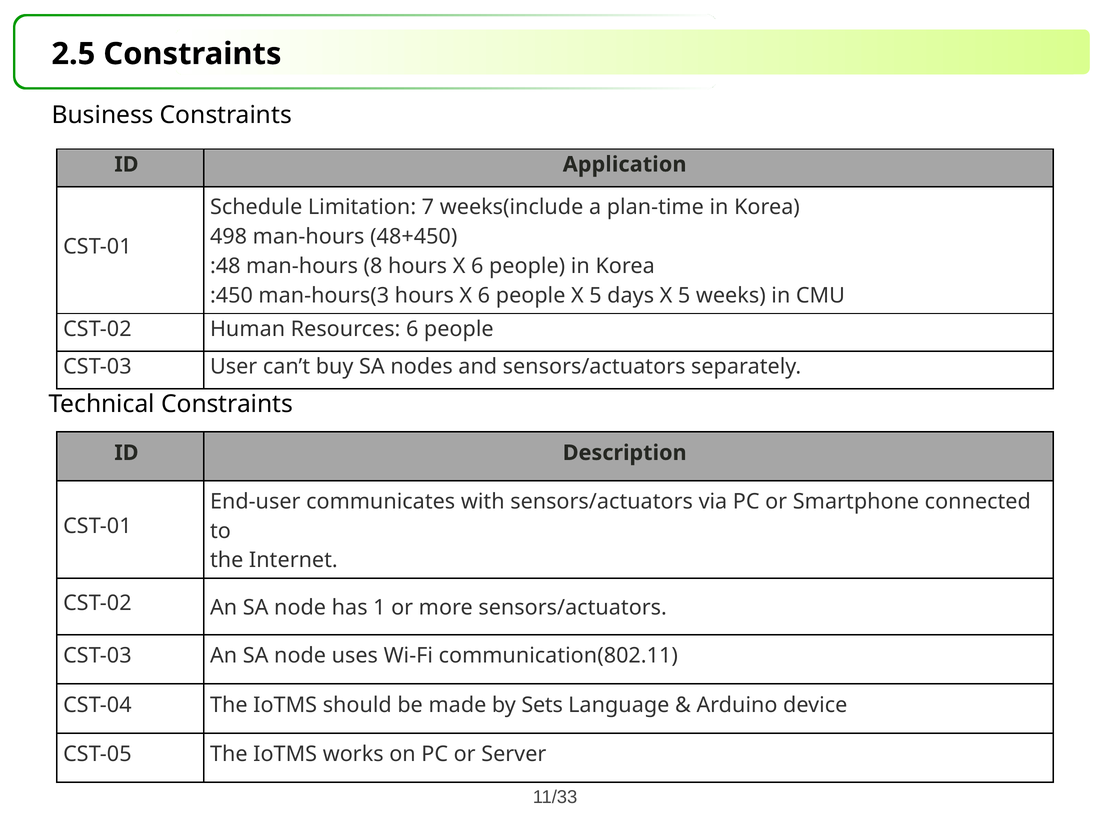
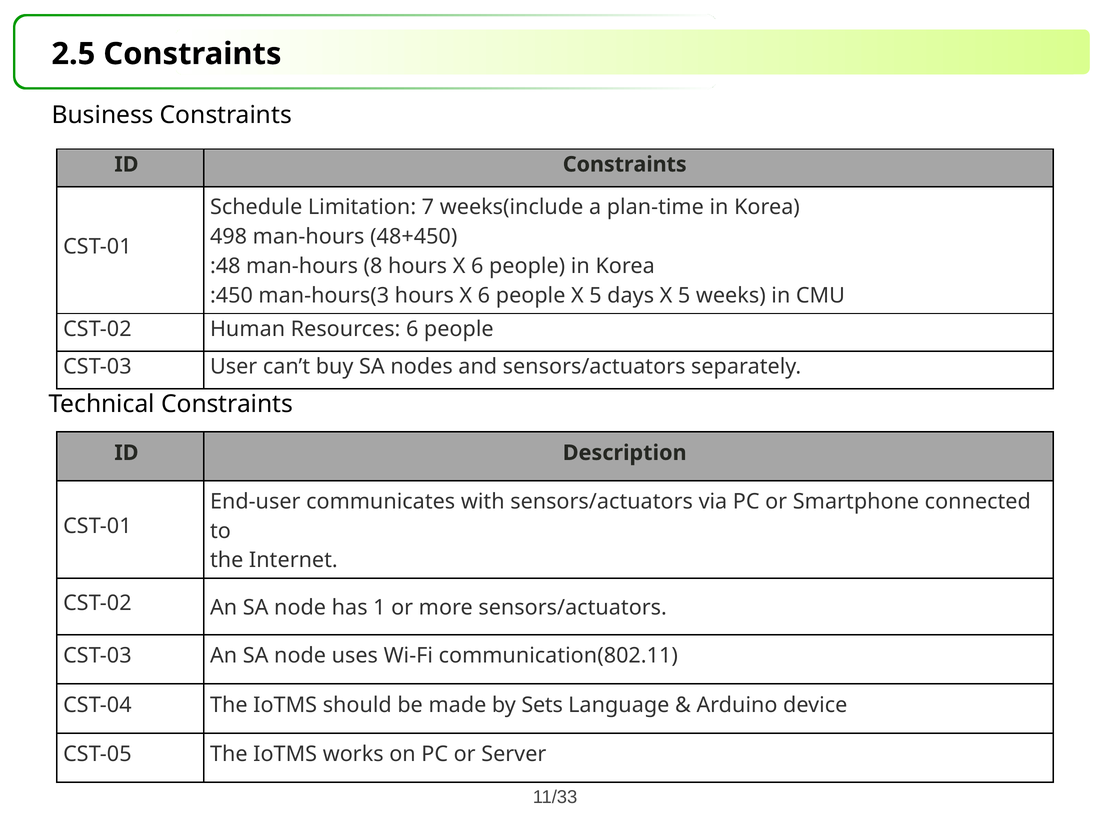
ID Application: Application -> Constraints (625, 164)
